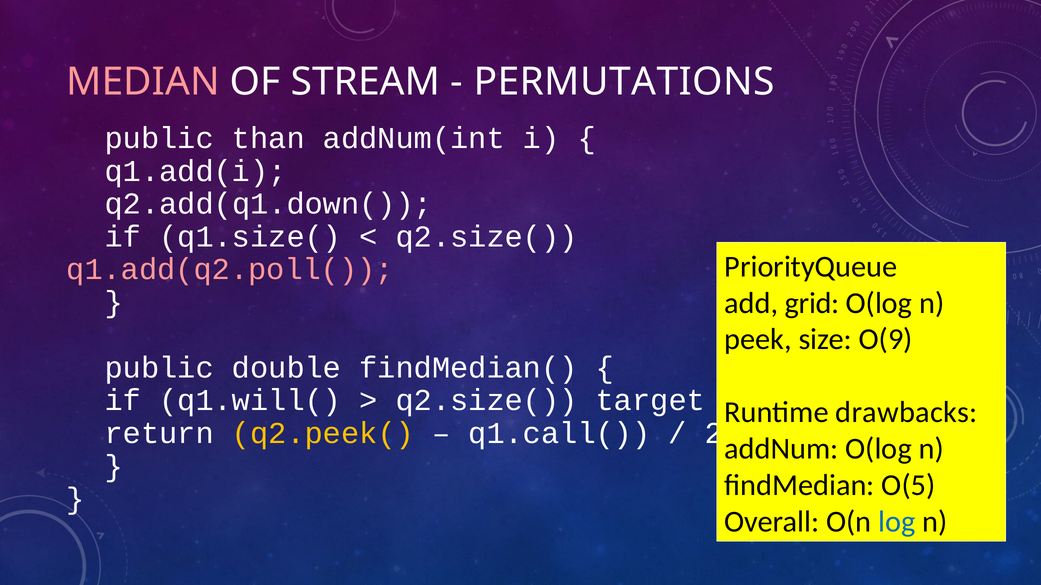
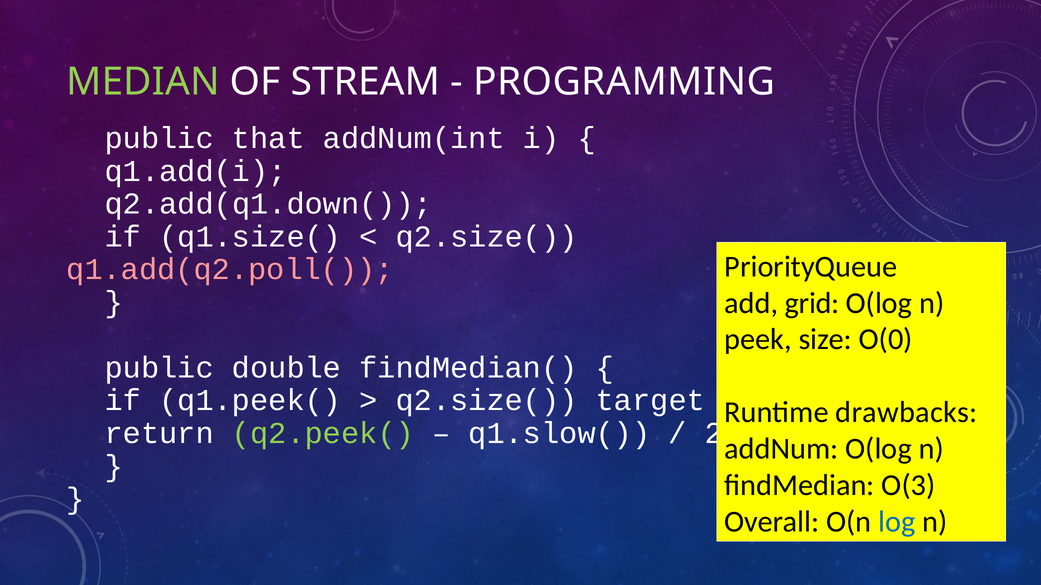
MEDIAN colour: pink -> light green (143, 82)
PERMUTATIONS: PERMUTATIONS -> PROGRAMMING (624, 82)
than: than -> that (268, 138)
O(9: O(9 -> O(0 (886, 340)
if q1.will(: q1.will( -> q1.peek( (250, 401)
q2.peek( colour: yellow -> light green (323, 434)
q1.call(: q1.call( -> q1.slow( (559, 434)
O(5: O(5 -> O(3 (908, 486)
